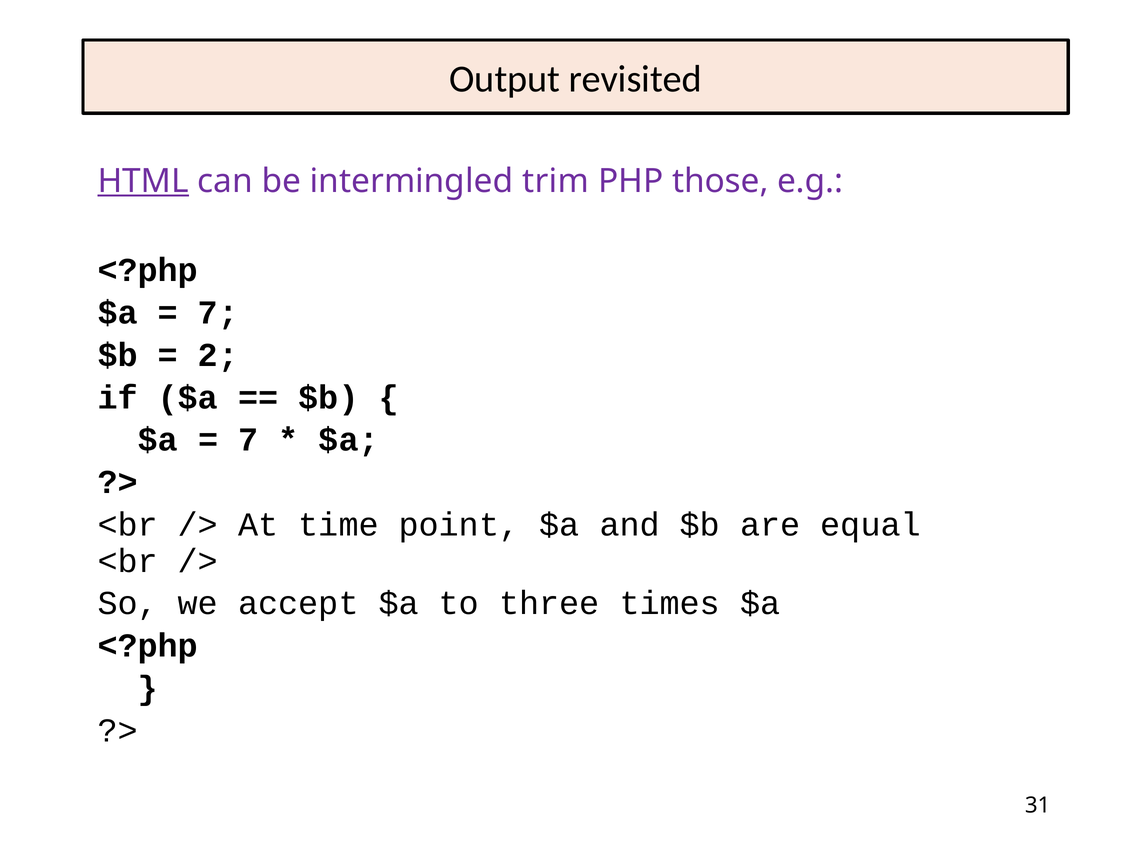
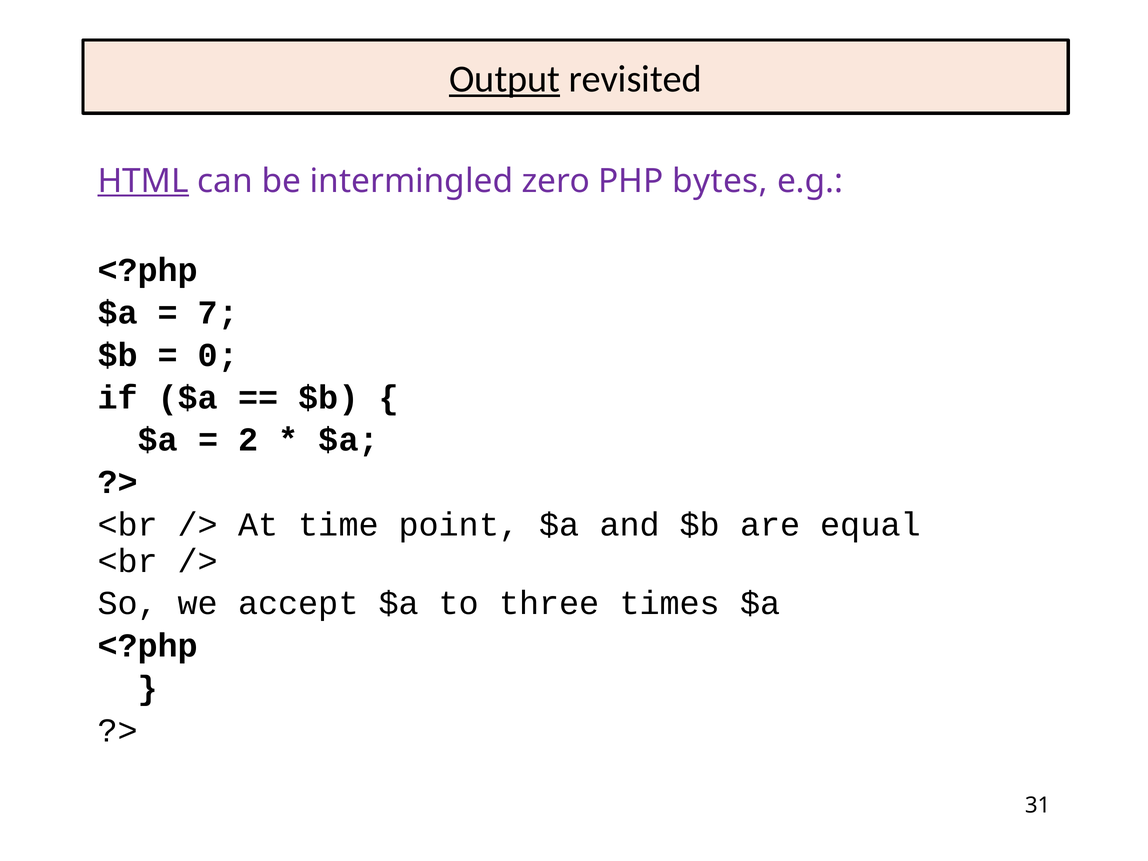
Output underline: none -> present (505, 79)
trim: trim -> zero (556, 181)
those: those -> bytes (720, 181)
2: 2 -> 0 (218, 355)
7: 7 -> 2 (248, 440)
